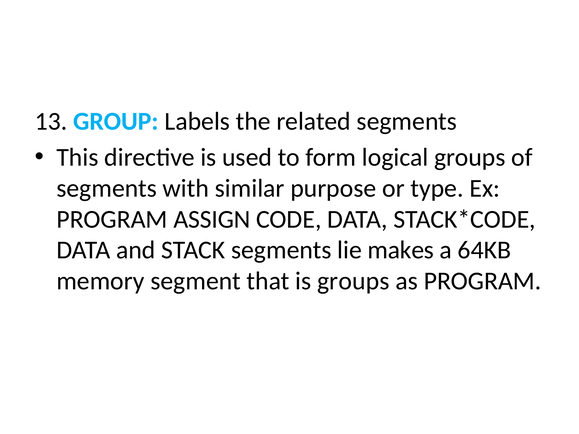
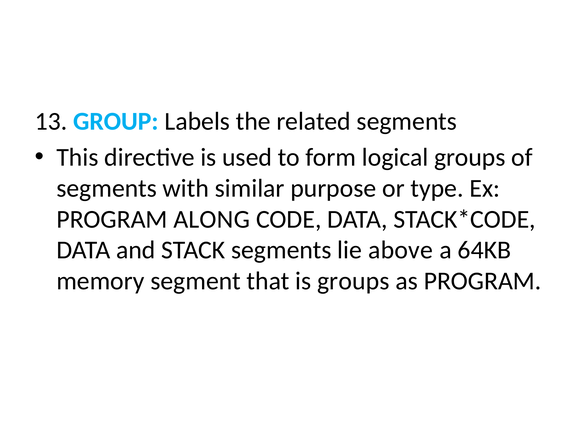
ASSIGN: ASSIGN -> ALONG (212, 219)
makes: makes -> above (401, 250)
